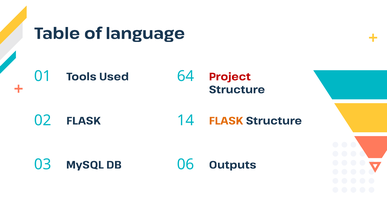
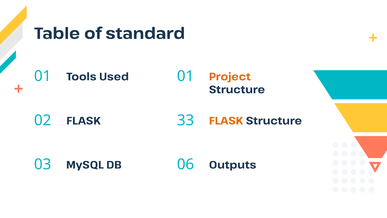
language: language -> standard (145, 34)
Project colour: red -> orange (230, 77)
01 64: 64 -> 01 (185, 76)
14: 14 -> 33 (185, 120)
